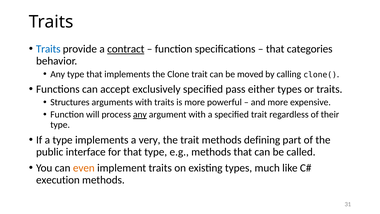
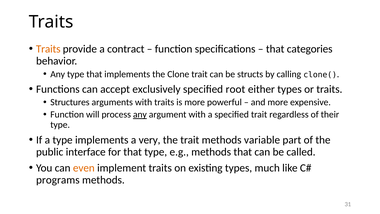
Traits colour: blue -> orange (48, 49)
contract underline: present -> none (126, 49)
moved: moved -> structs (250, 74)
pass: pass -> root (235, 89)
defining: defining -> variable (262, 140)
execution: execution -> programs (58, 180)
